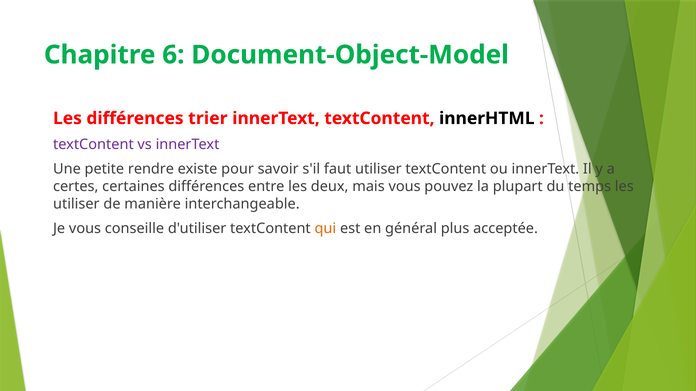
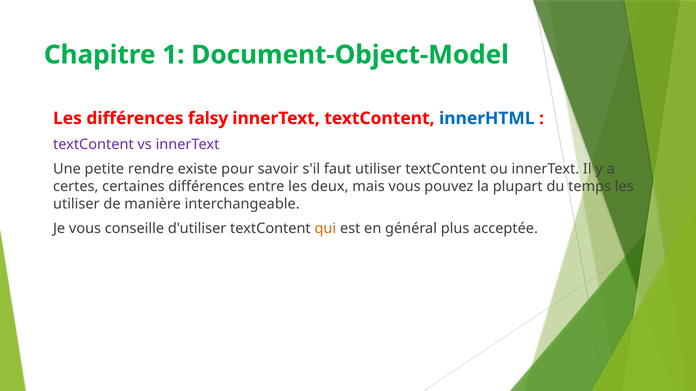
6: 6 -> 1 (173, 55)
trier: trier -> falsy (208, 118)
innerHTML colour: black -> blue (487, 118)
